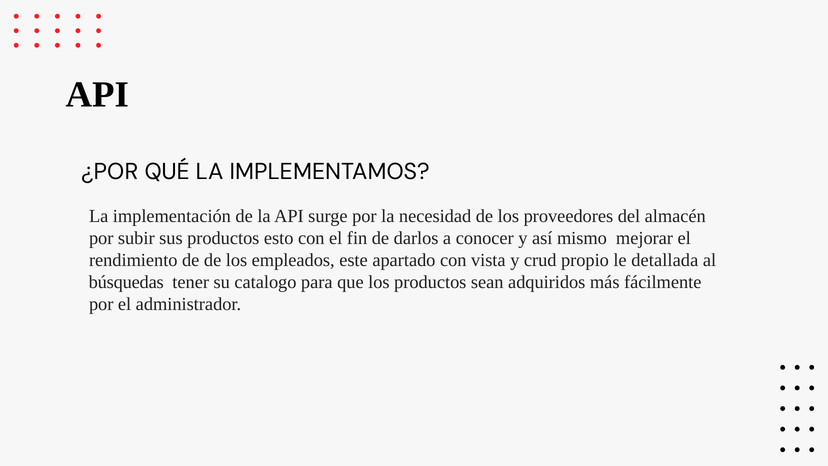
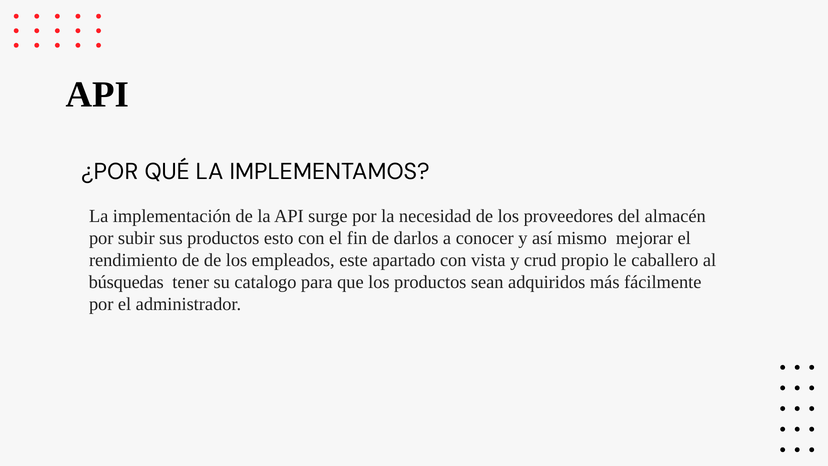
detallada: detallada -> caballero (665, 260)
